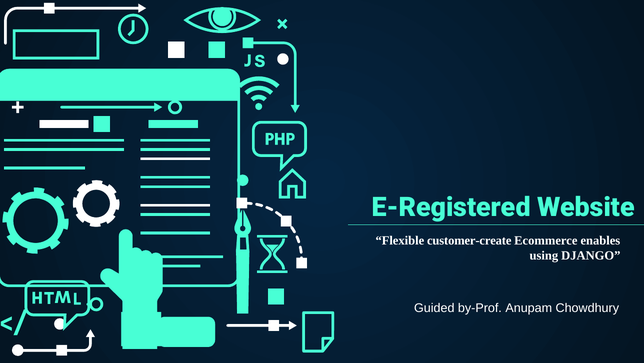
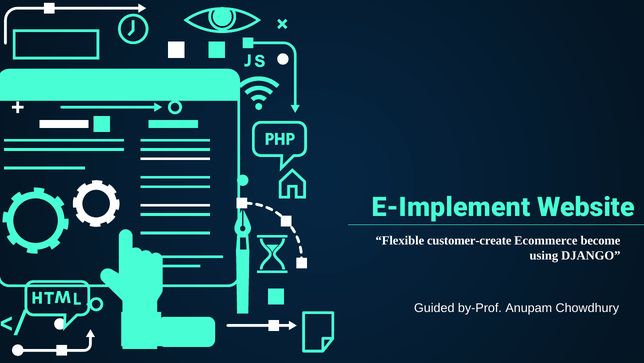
E-Registered: E-Registered -> E-Implement (451, 207)
enables: enables -> become (600, 240)
